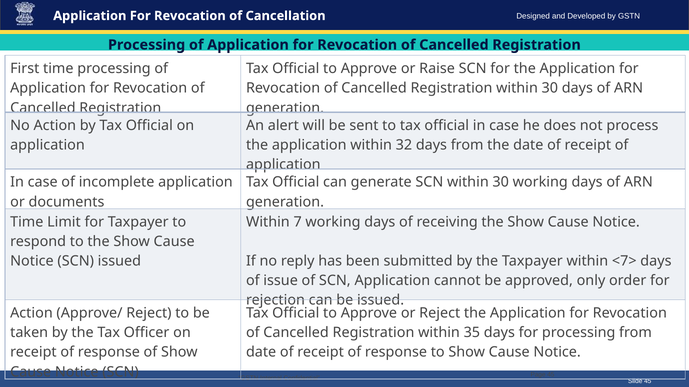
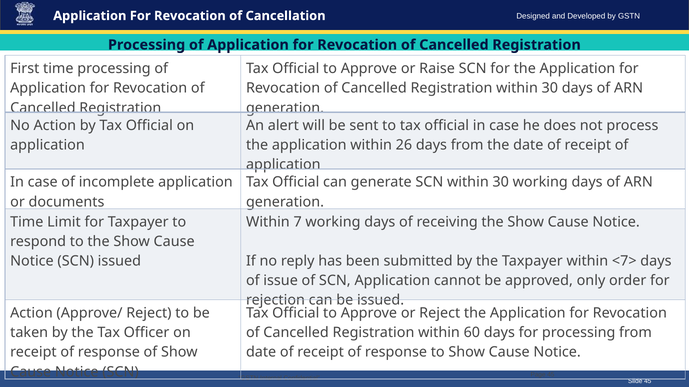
32: 32 -> 26 (404, 145)
35: 35 -> 60 (472, 333)
